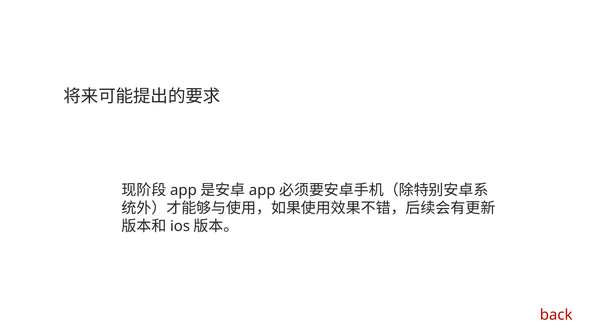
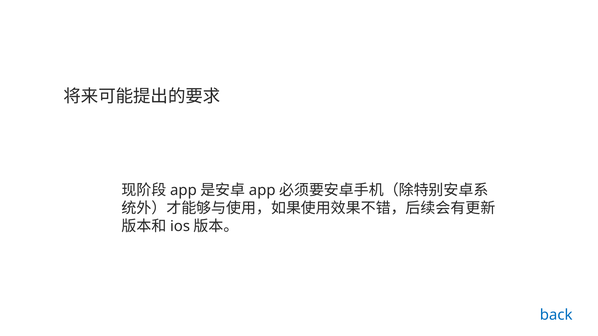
back colour: red -> blue (556, 315)
